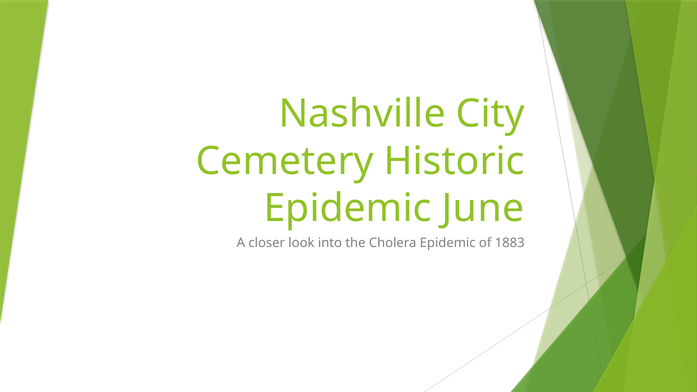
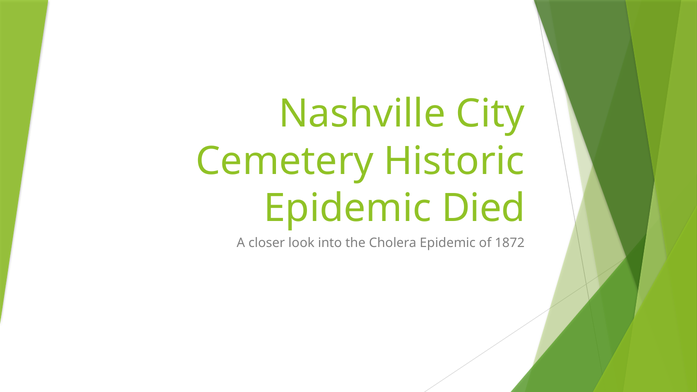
June: June -> Died (483, 208)
1883: 1883 -> 1872 (510, 243)
